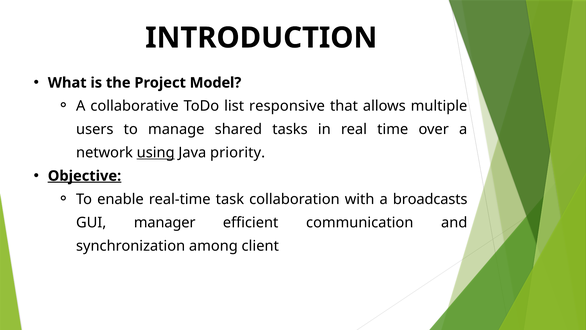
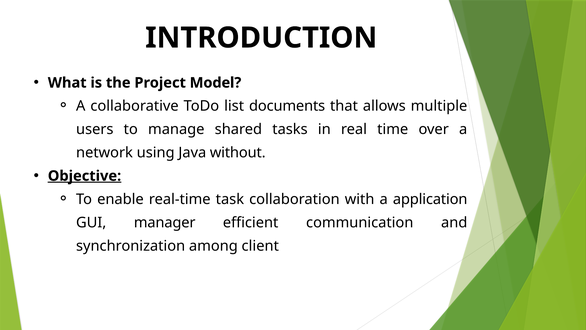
responsive: responsive -> documents (287, 106)
using underline: present -> none (156, 152)
priority: priority -> without (238, 152)
broadcasts: broadcasts -> application (430, 199)
